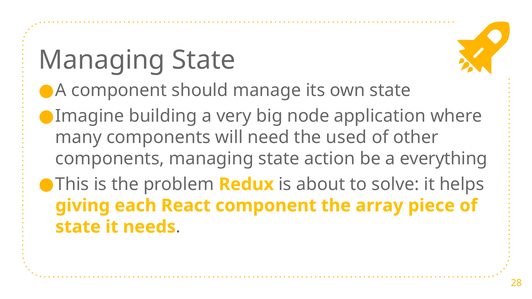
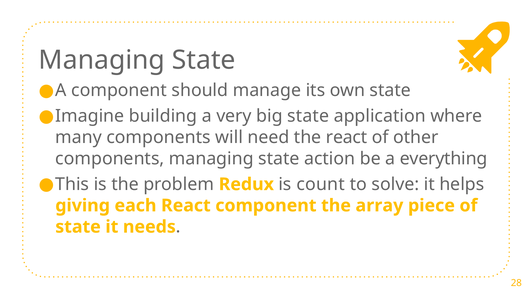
big node: node -> state (308, 116)
the used: used -> react (347, 137)
about: about -> count (321, 184)
